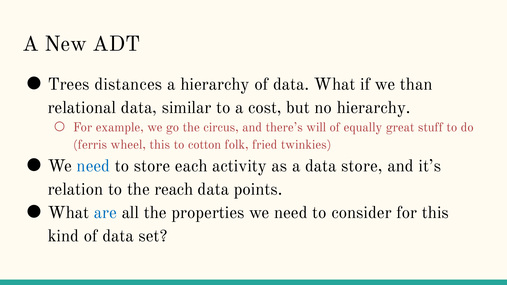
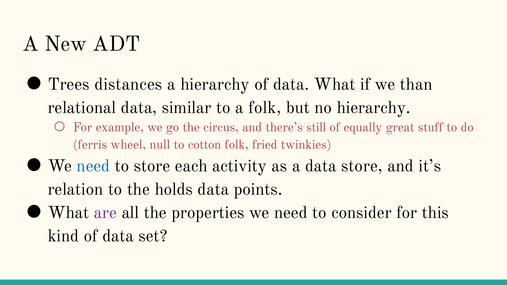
a cost: cost -> folk (265, 108)
will: will -> still (316, 127)
wheel this: this -> null (160, 145)
reach: reach -> holds (174, 189)
are colour: blue -> purple (105, 213)
